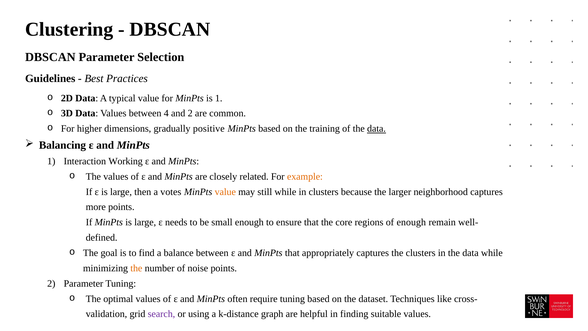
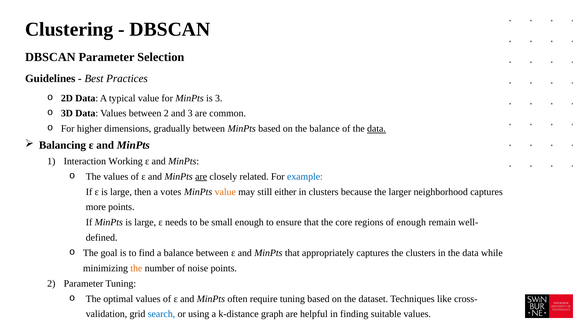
is 1: 1 -> 3 (219, 98)
between 4: 4 -> 2 (166, 113)
and 2: 2 -> 3 (190, 113)
gradually positive: positive -> between (209, 129)
the training: training -> balance (325, 129)
are underline: none -> present (201, 176)
example colour: orange -> blue (305, 176)
still while: while -> either (285, 192)
search colour: purple -> blue (161, 314)
